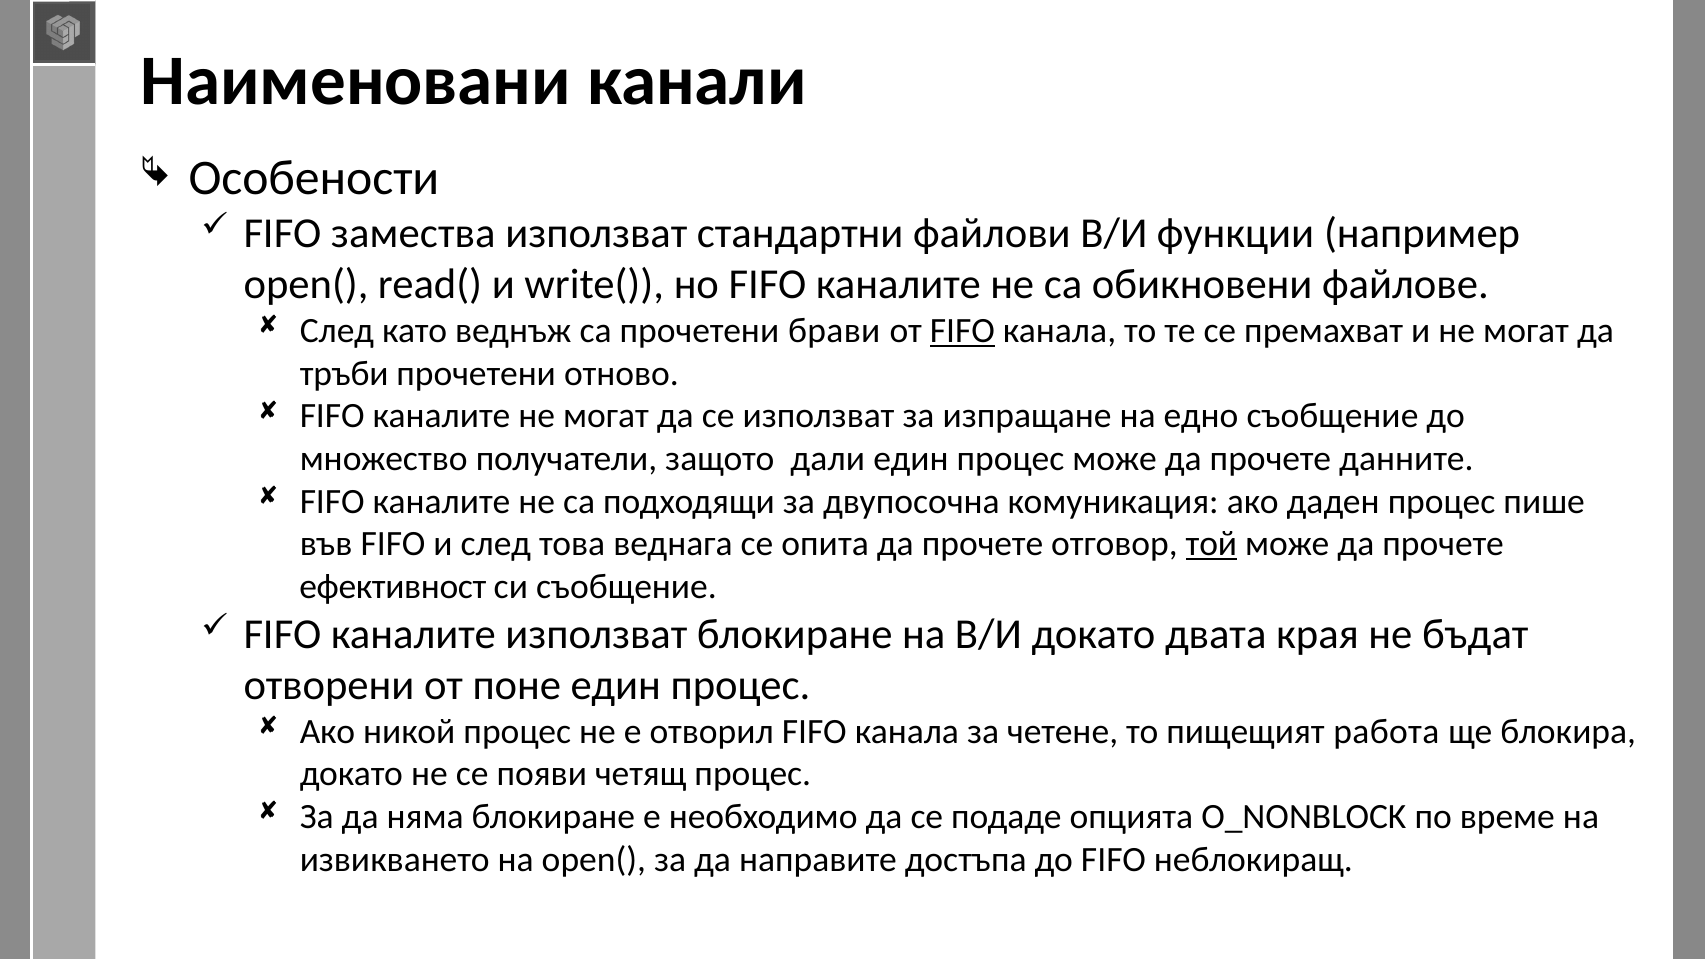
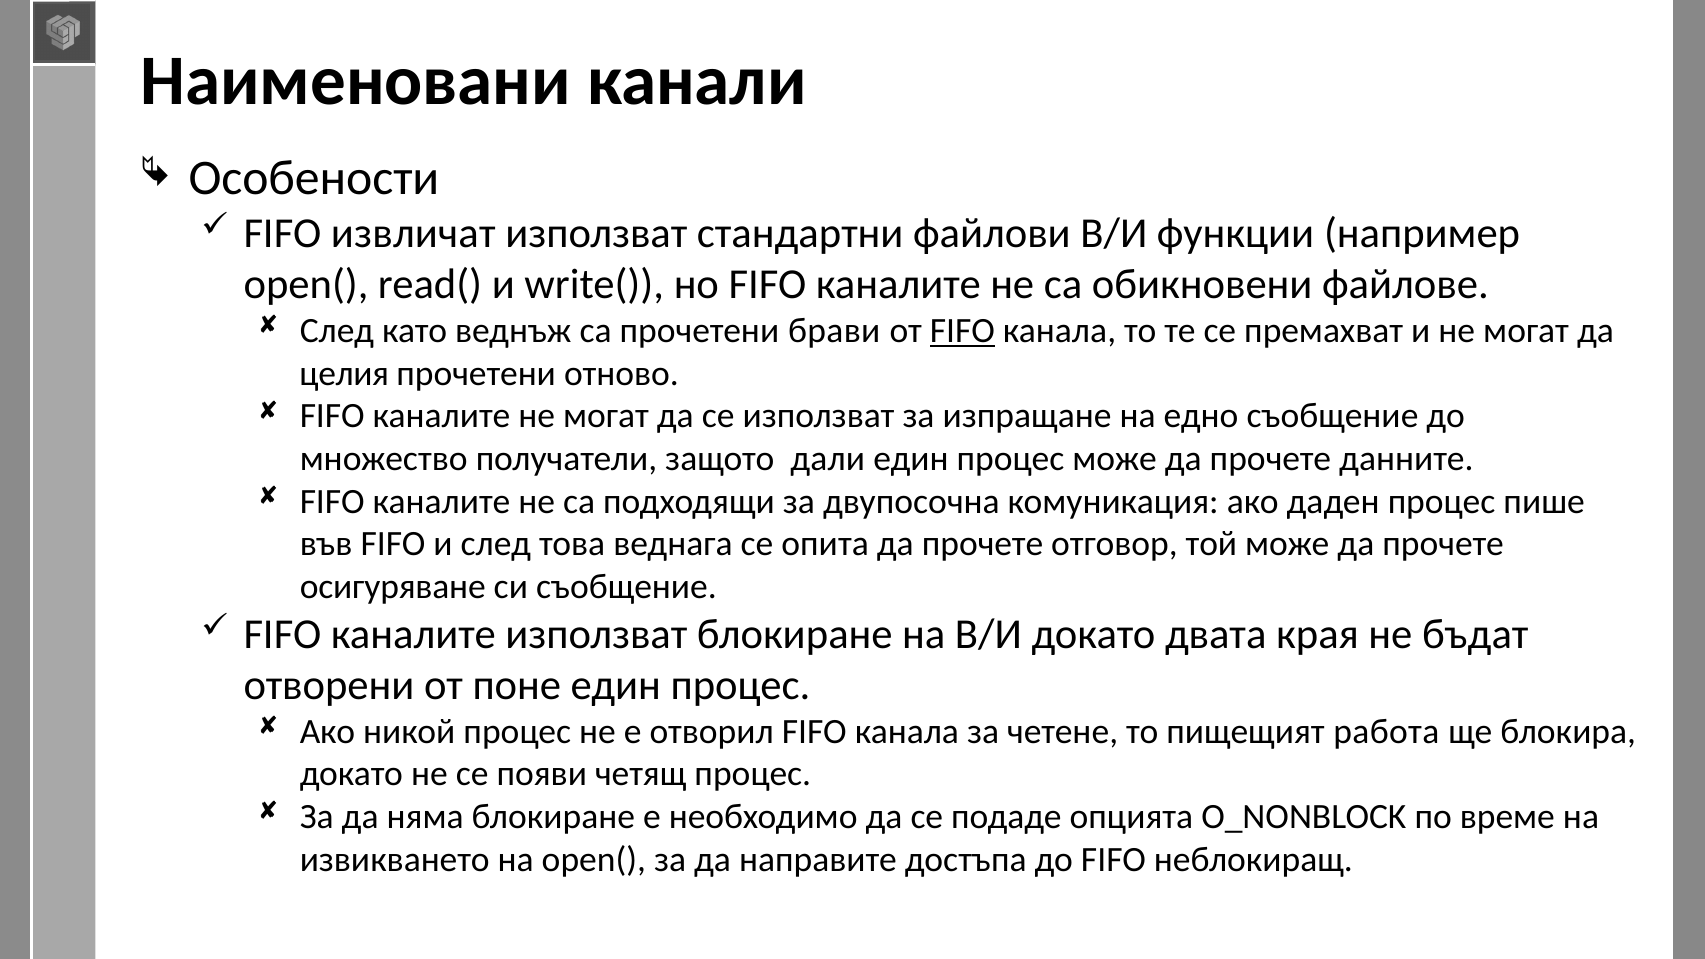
замества: замества -> извличат (413, 233)
тръби: тръби -> целия (344, 374)
той underline: present -> none (1211, 544)
ефективност: ефективност -> осигуряване (393, 587)
